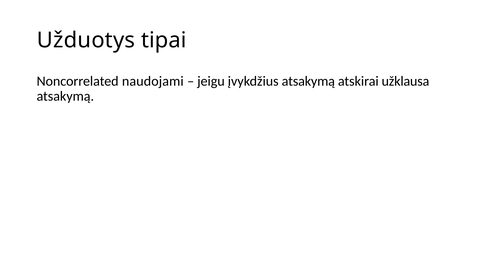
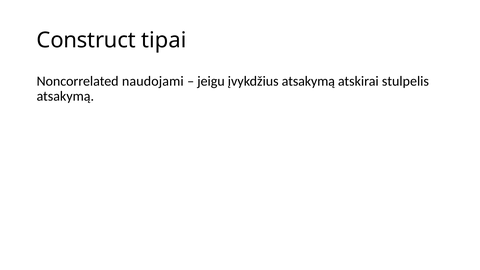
Užduotys: Užduotys -> Construct (86, 40)
užklausa: užklausa -> stulpelis (405, 81)
